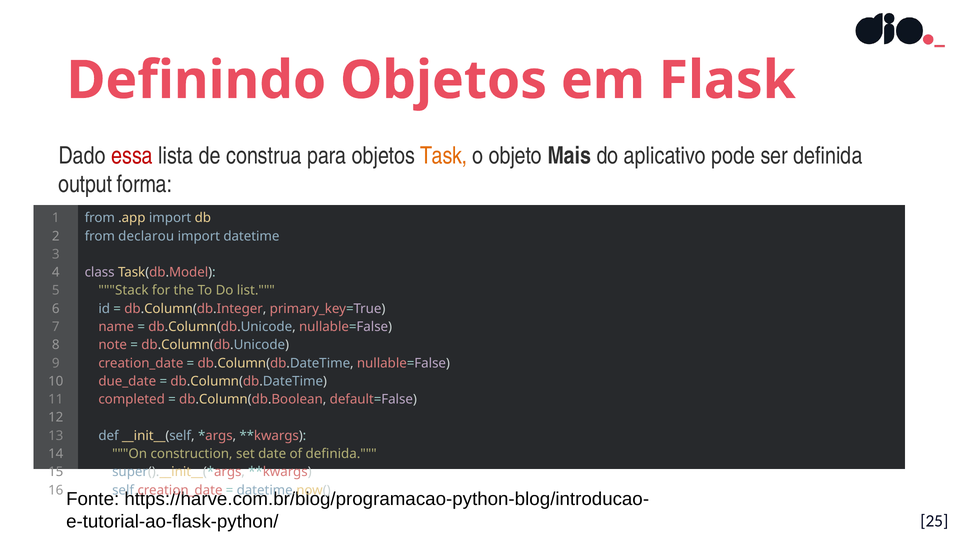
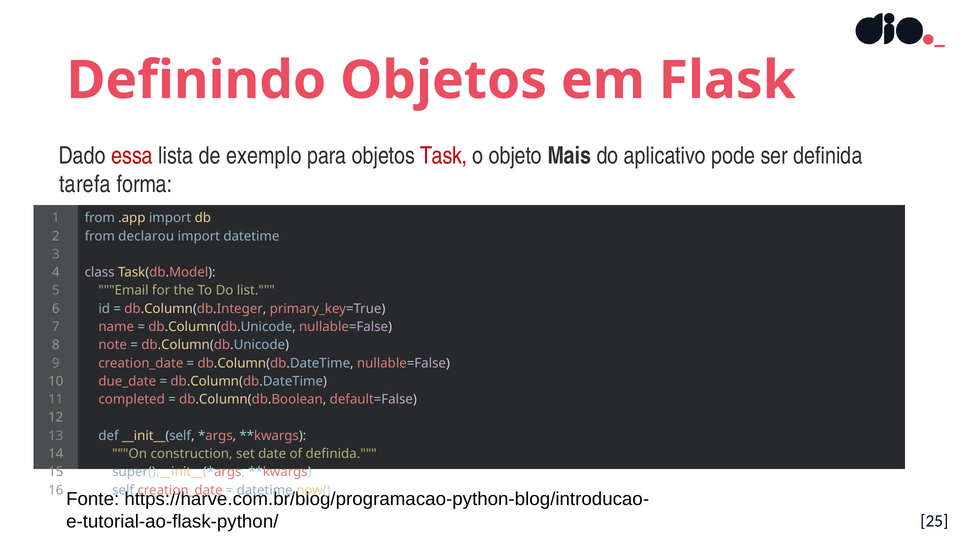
construa: construa -> exemplo (264, 156)
Task colour: orange -> red (444, 156)
output: output -> tarefa (85, 185)
Stack: Stack -> Email (124, 291)
